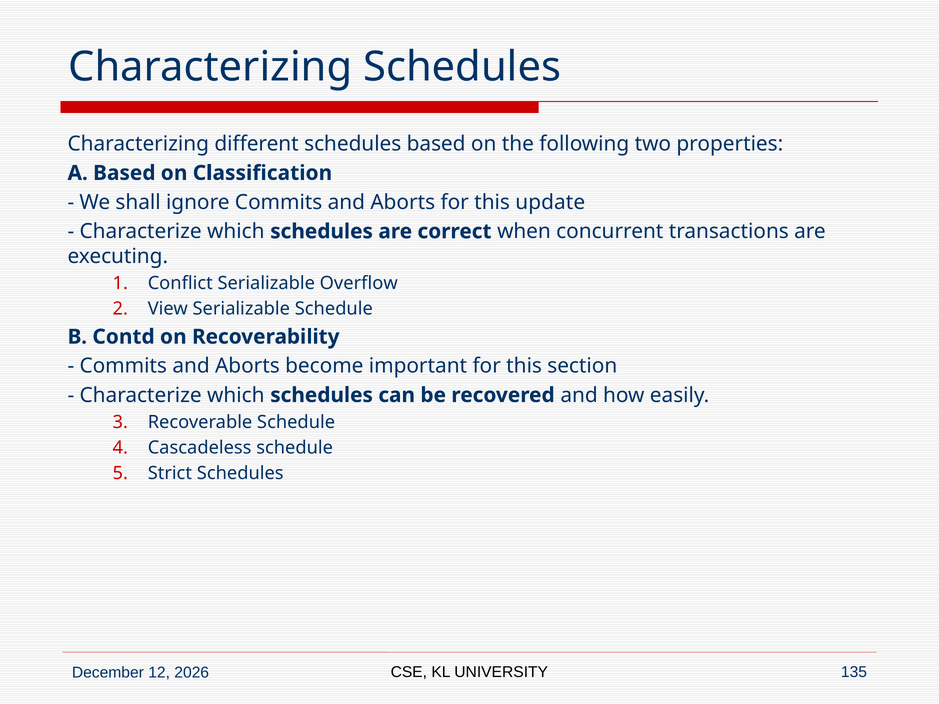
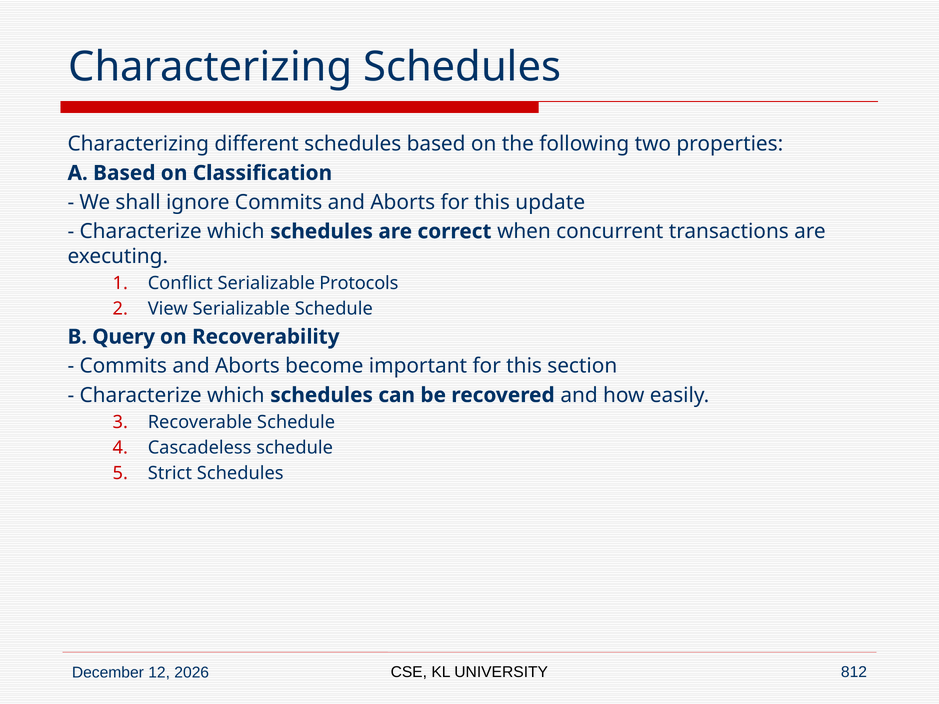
Overflow: Overflow -> Protocols (359, 283)
Contd: Contd -> Query (124, 337)
135: 135 -> 812 (854, 672)
